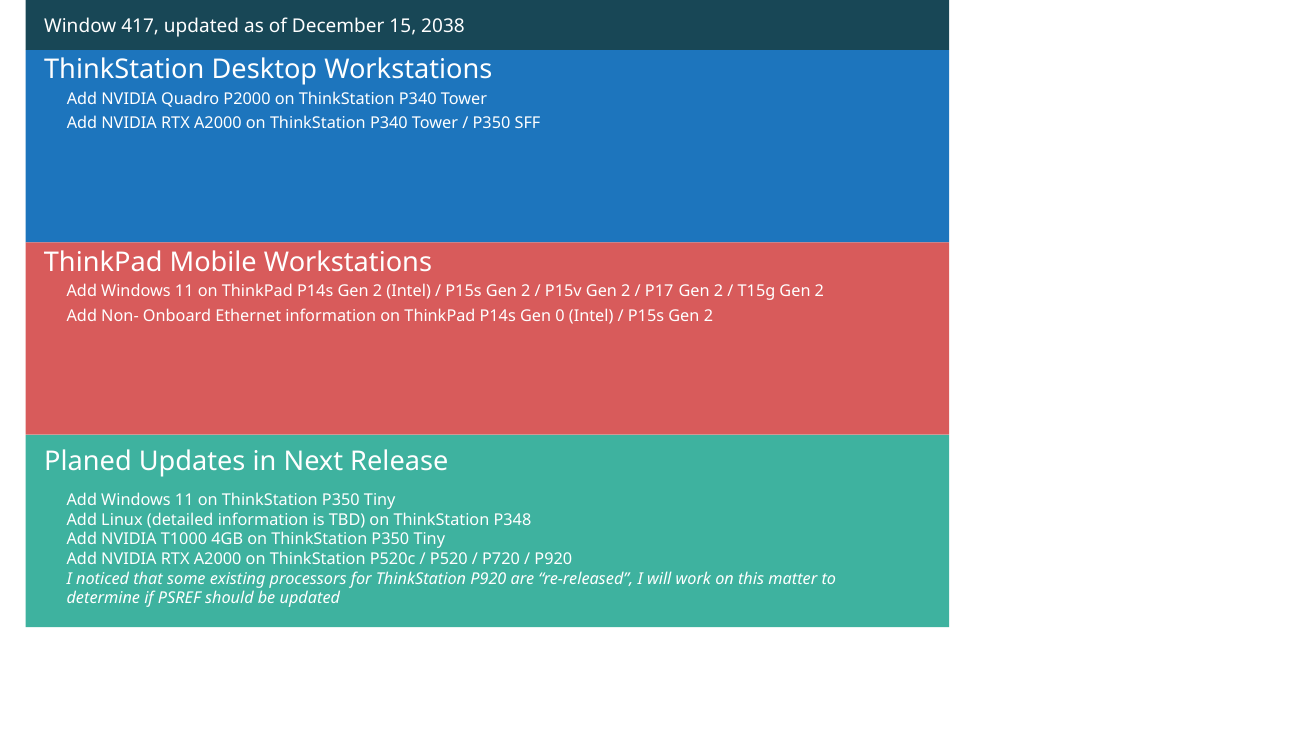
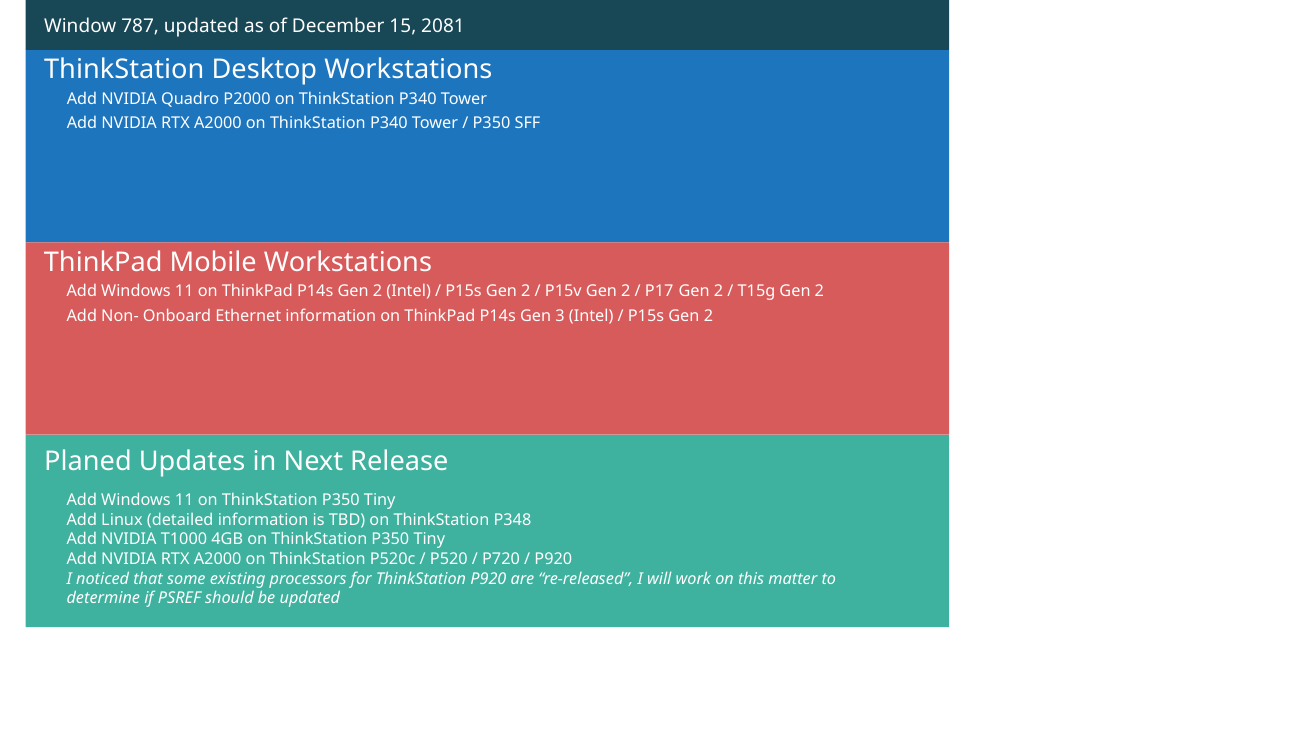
417: 417 -> 787 (140, 26)
2038: 2038 -> 2081 (443, 26)
0: 0 -> 3 (560, 316)
